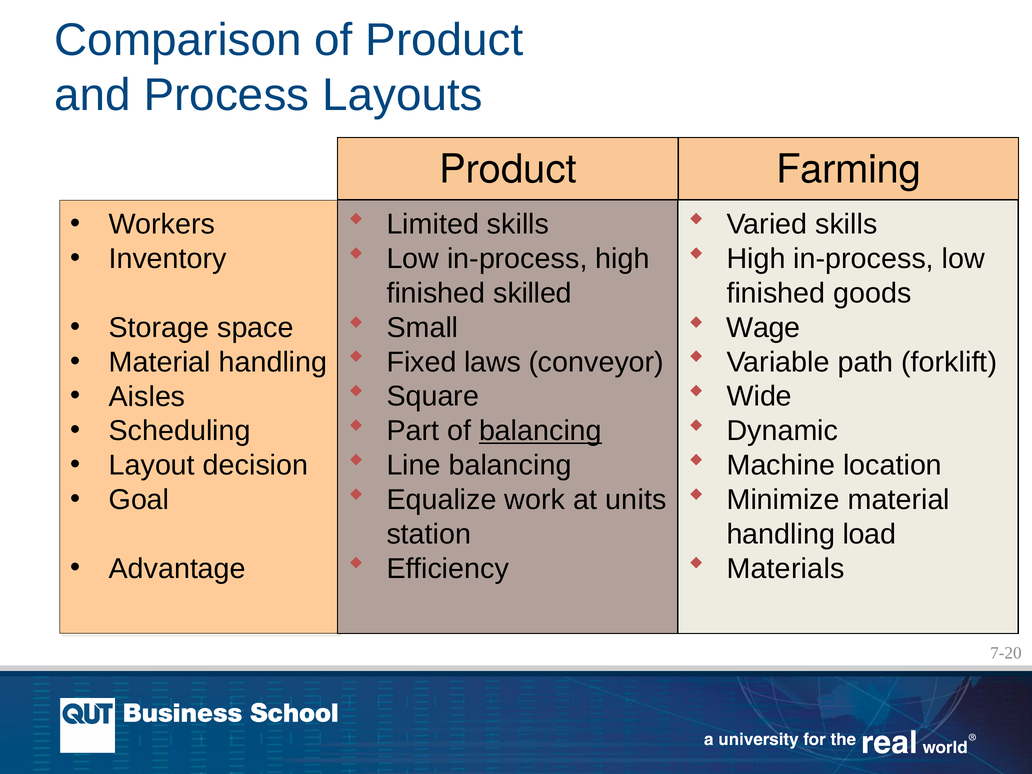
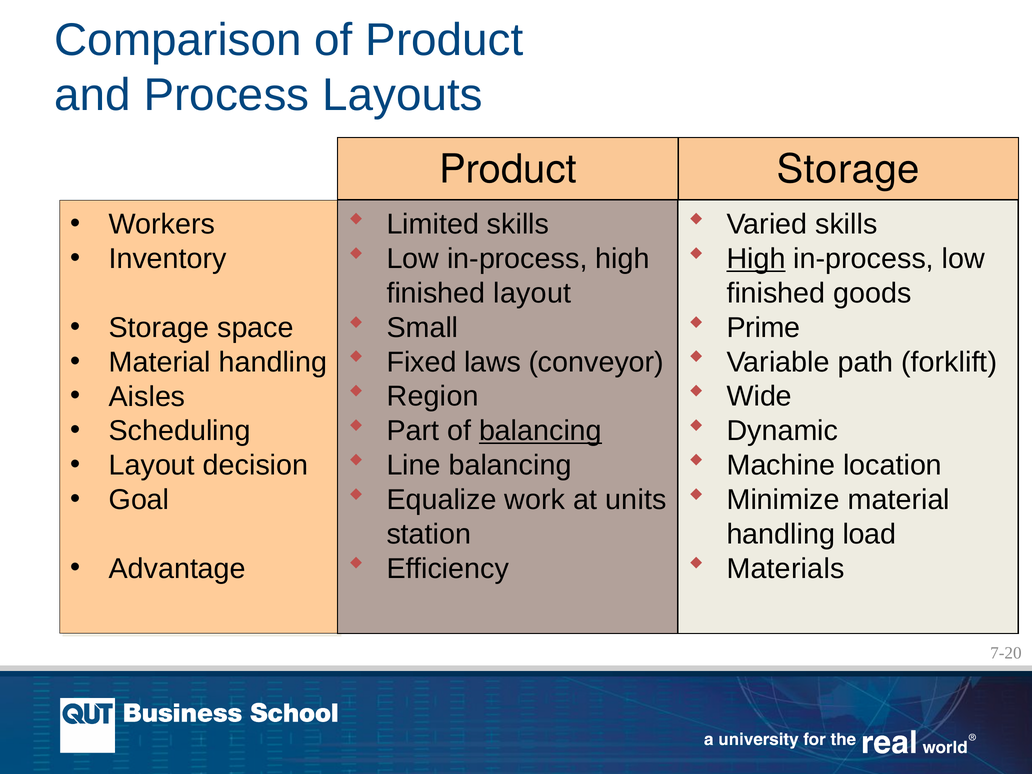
Farming: Farming -> Storage (848, 170)
High underline: none -> present (756, 259)
finished skilled: skilled -> layout (532, 293)
Wage: Wage -> Prime (763, 328)
Square: Square -> Region (433, 397)
